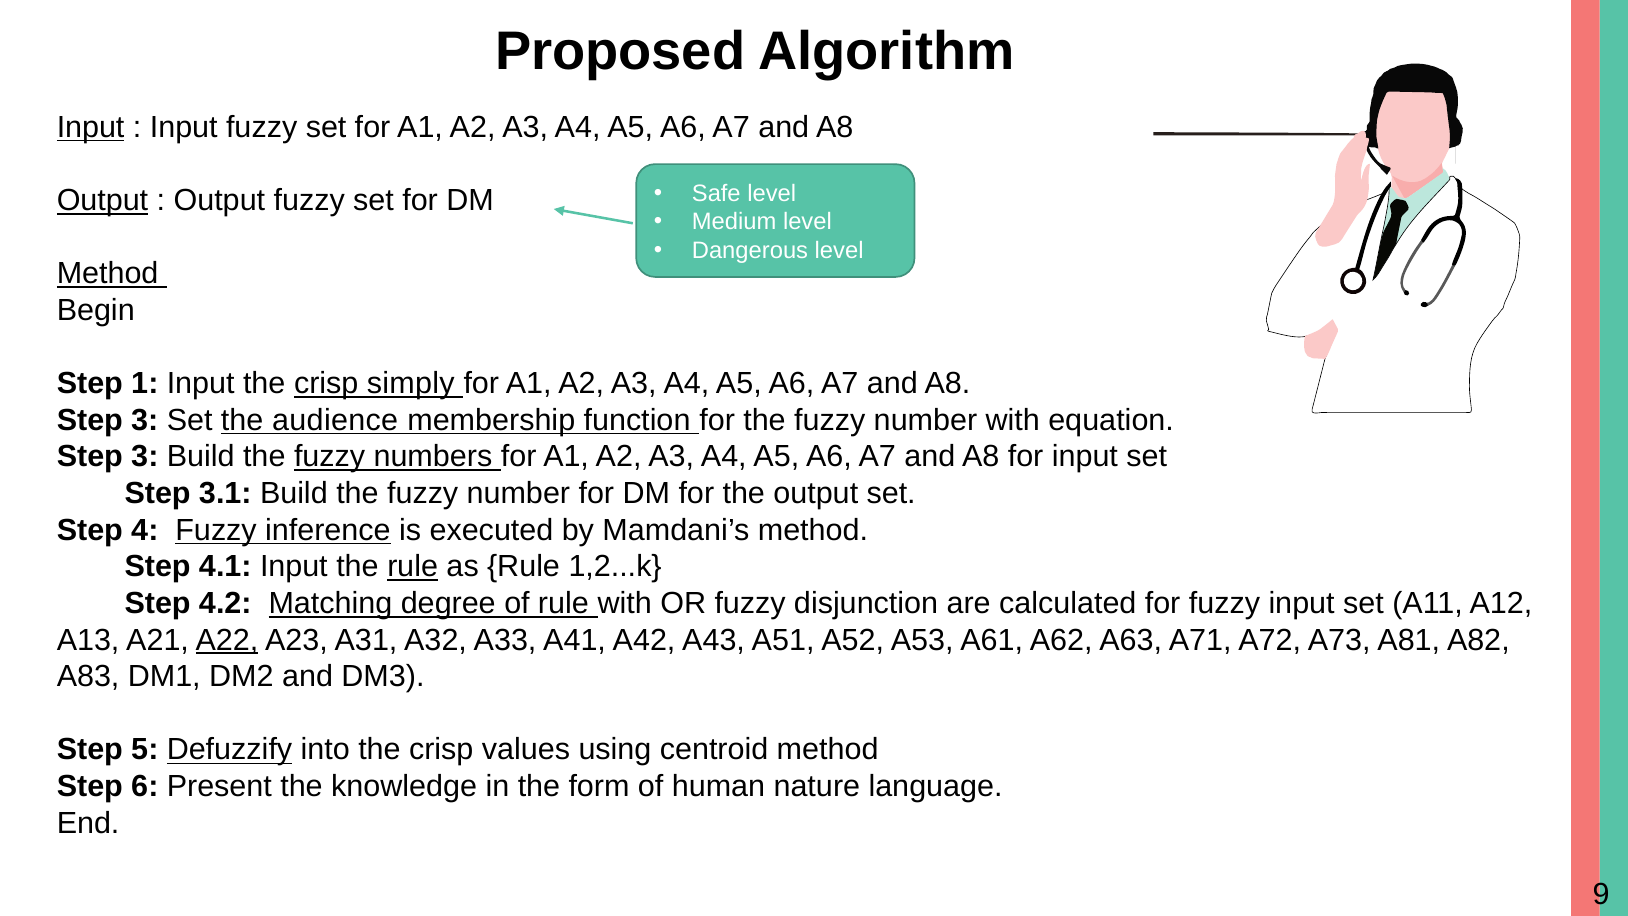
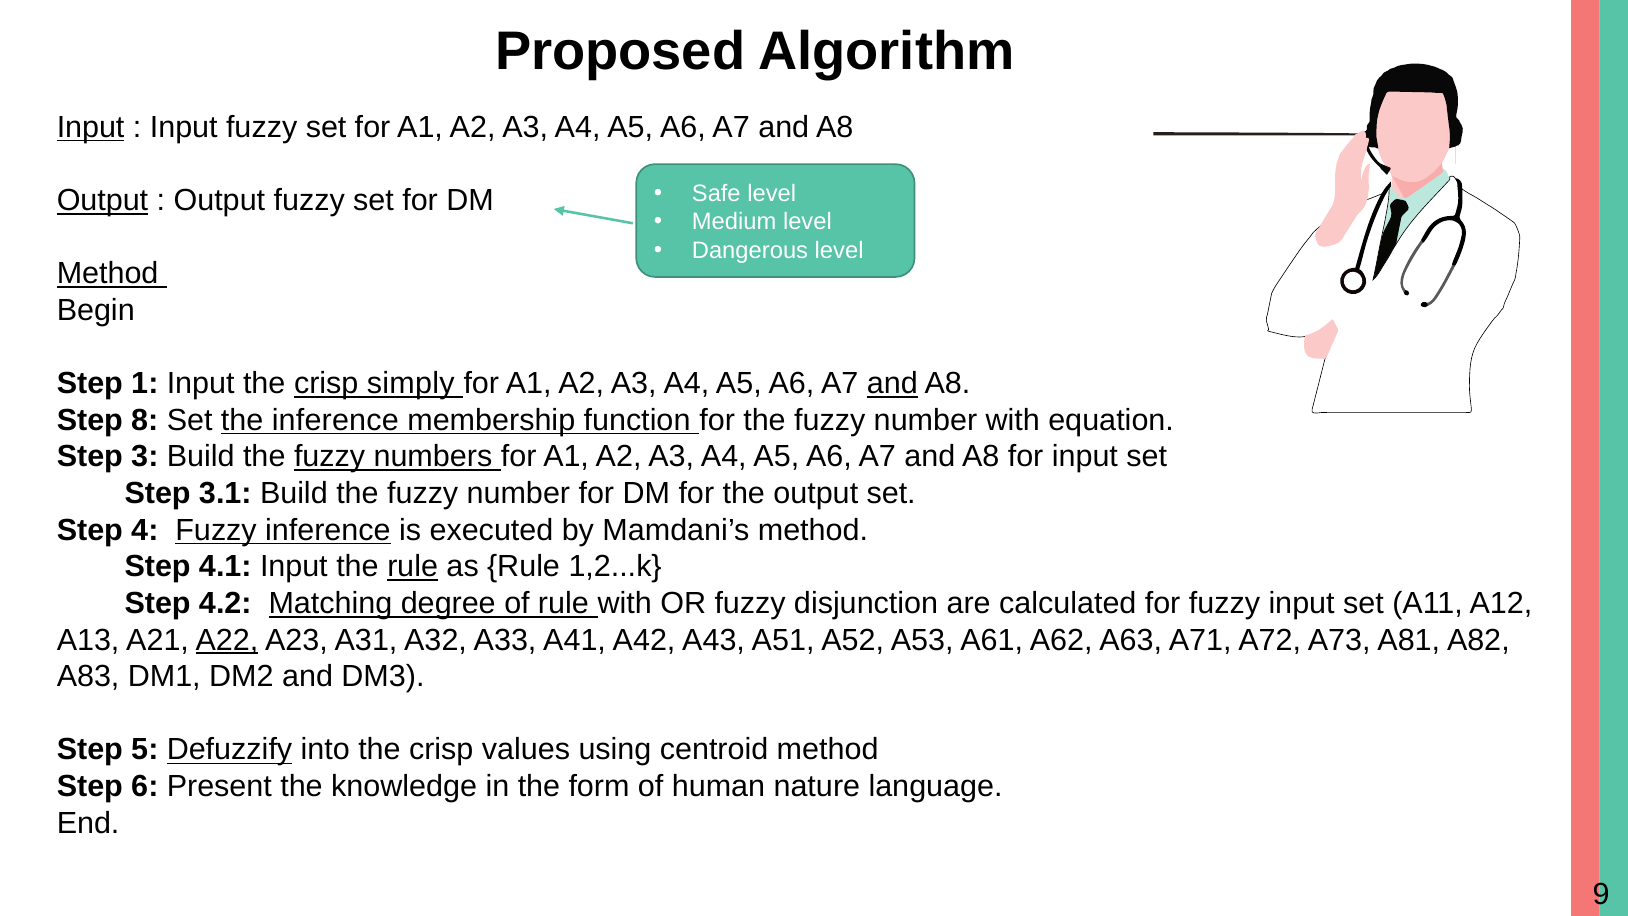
and underline: none -> present (892, 383)
3: 3 -> 8 (145, 420)
the audience: audience -> inference (335, 420)
